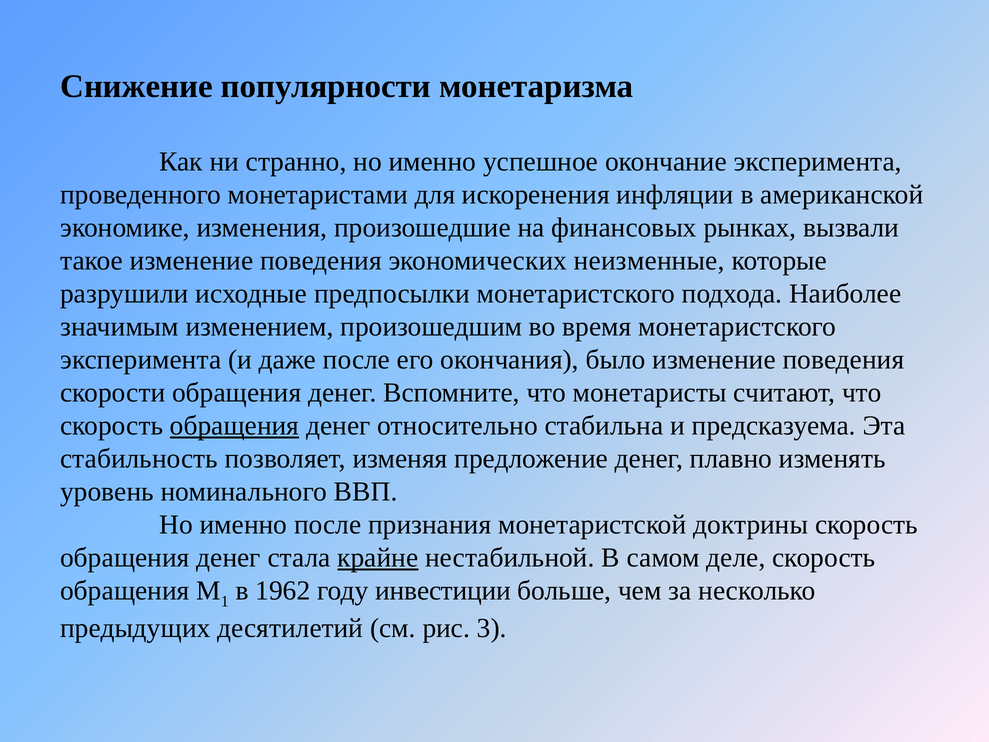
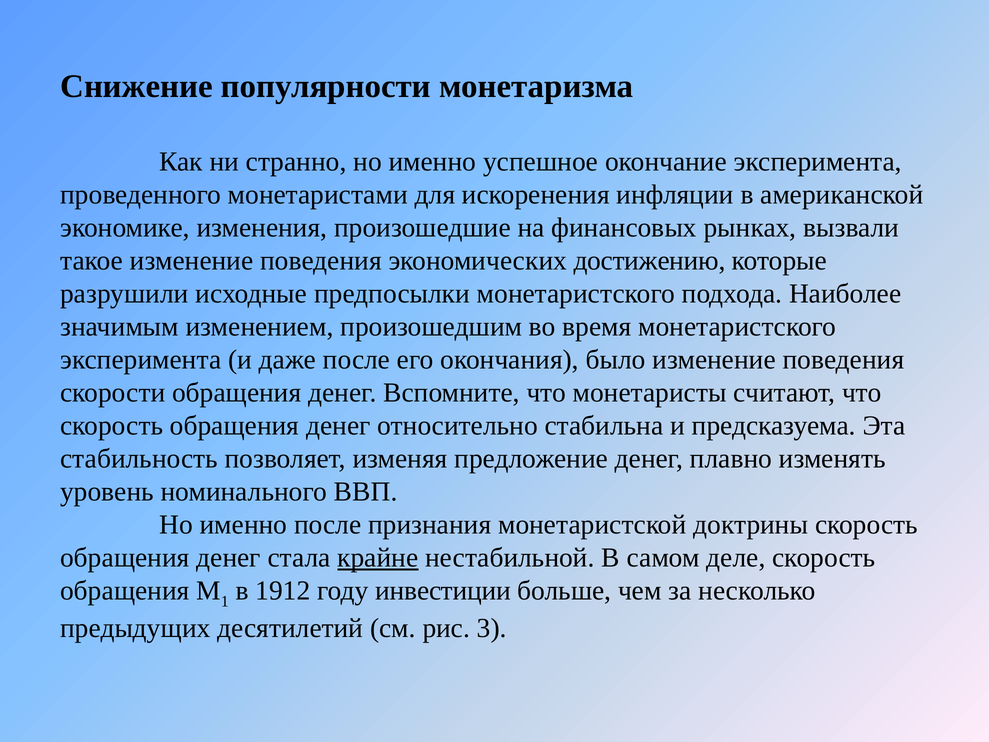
неизменные: неизменные -> достижению (649, 261)
обращения underline: present -> none (235, 426)
1962: 1962 -> 1912 (283, 590)
